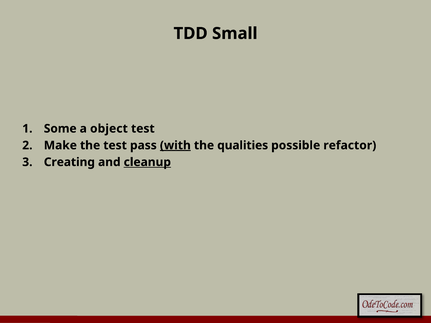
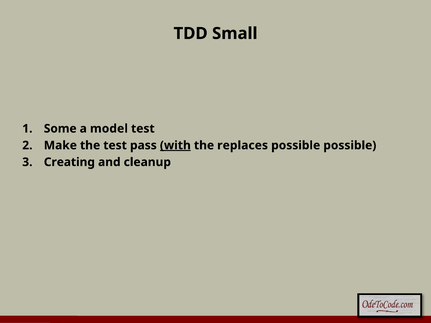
object: object -> model (109, 129)
qualities: qualities -> replaces (243, 145)
possible refactor: refactor -> possible (350, 145)
cleanup underline: present -> none (147, 162)
